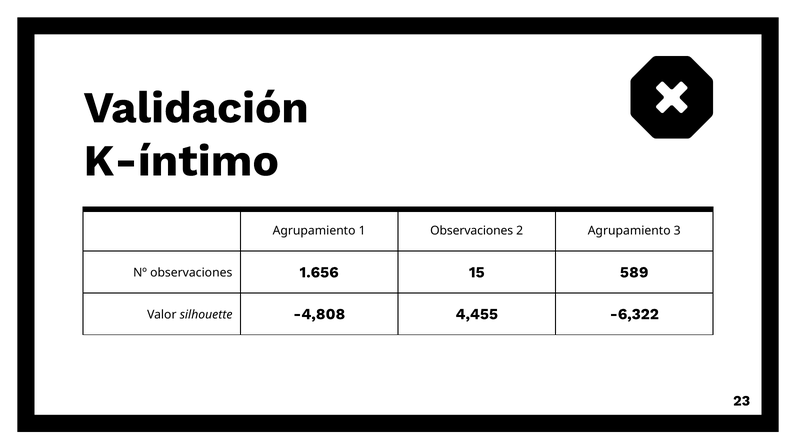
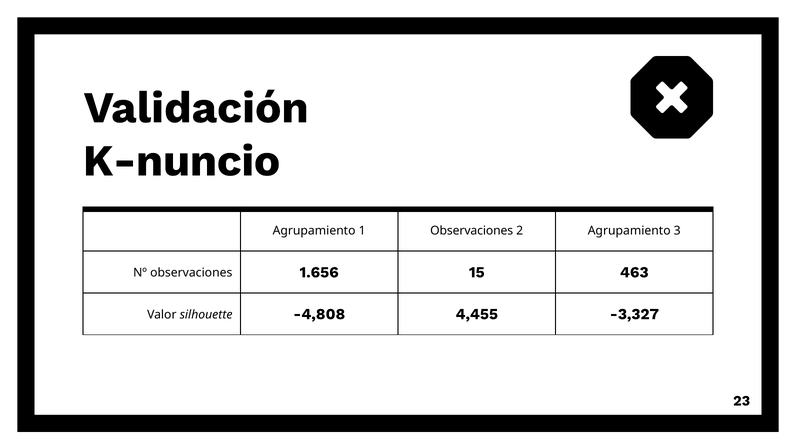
K-íntimo: K-íntimo -> K-nuncio (182, 161)
589: 589 -> 463 (634, 272)
-6,322: -6,322 -> -3,327 (634, 314)
